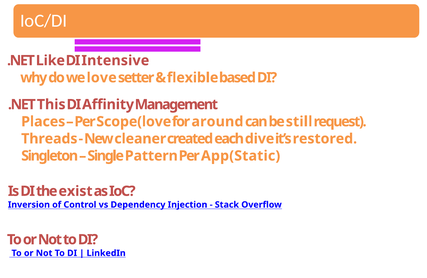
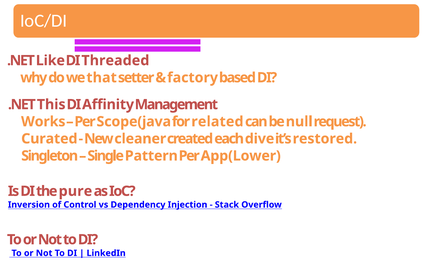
Intensive: Intensive -> Threaded (115, 60)
love: love -> that (102, 78)
flexible: flexible -> factory (193, 78)
Places: Places -> Works (43, 121)
Scope(love: Scope(love -> Scope(java (134, 121)
around: around -> related (217, 121)
still: still -> null (299, 121)
Threads: Threads -> Curated (49, 138)
App(Static: App(Static -> App(Lower (241, 156)
exist: exist -> pure (75, 191)
